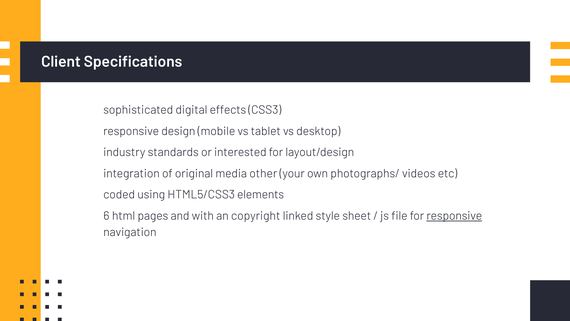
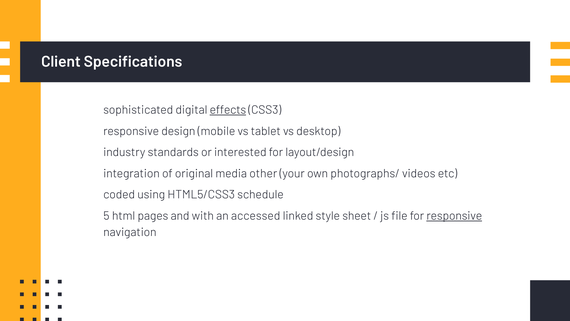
effects underline: none -> present (228, 110)
elements: elements -> schedule (261, 194)
6: 6 -> 5 (106, 216)
copyright: copyright -> accessed (256, 216)
